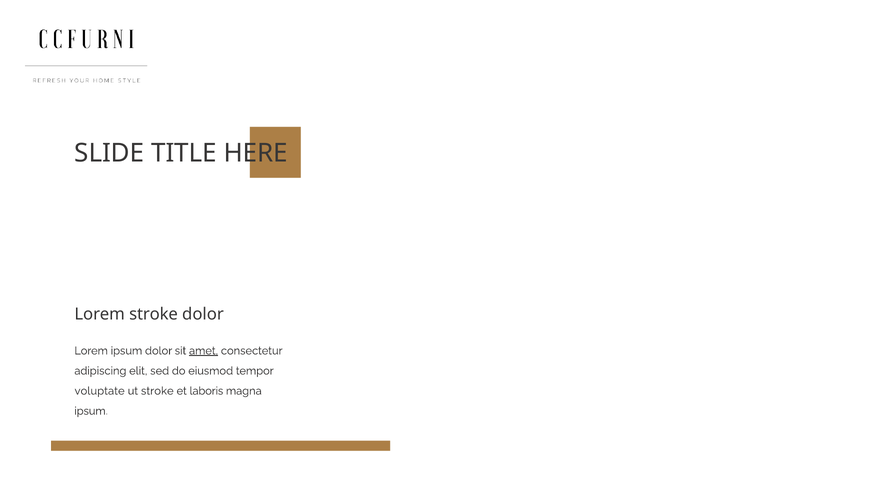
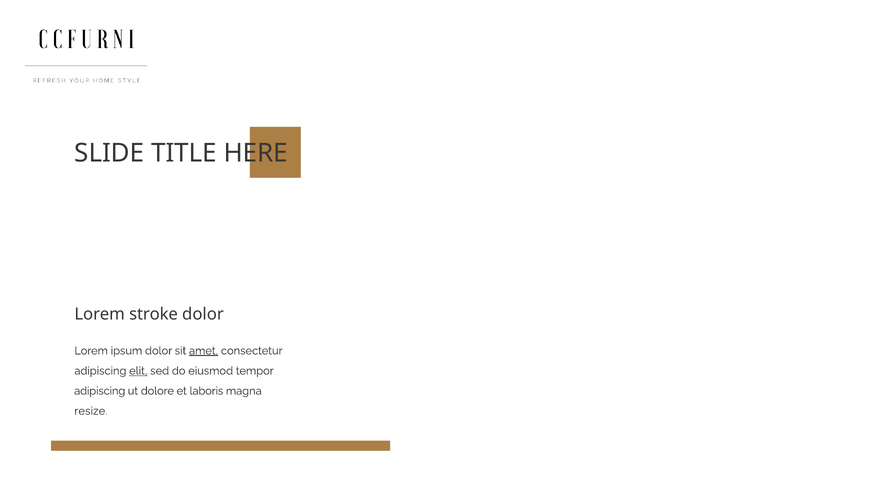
elit underline: none -> present (138, 371)
voluptate: voluptate -> adipiscing (100, 391)
ut stroke: stroke -> dolore (157, 391)
ipsum: ipsum -> resize (91, 411)
